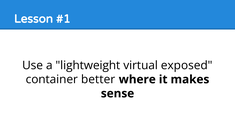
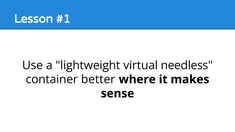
exposed: exposed -> needless (187, 65)
